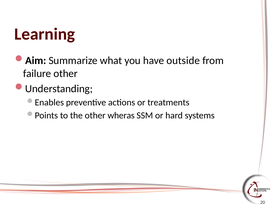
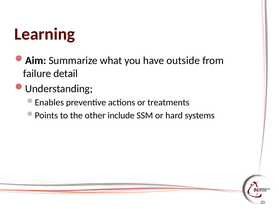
failure other: other -> detail (66, 74)
wheras: wheras -> include (121, 116)
